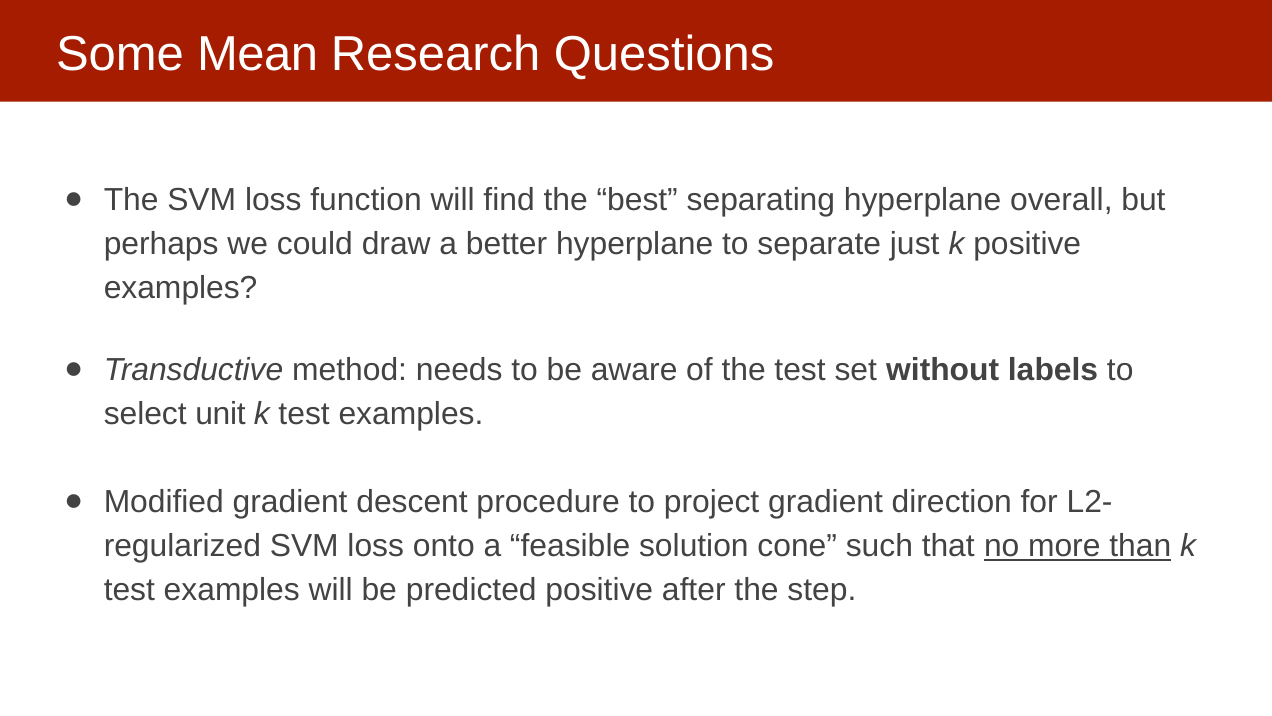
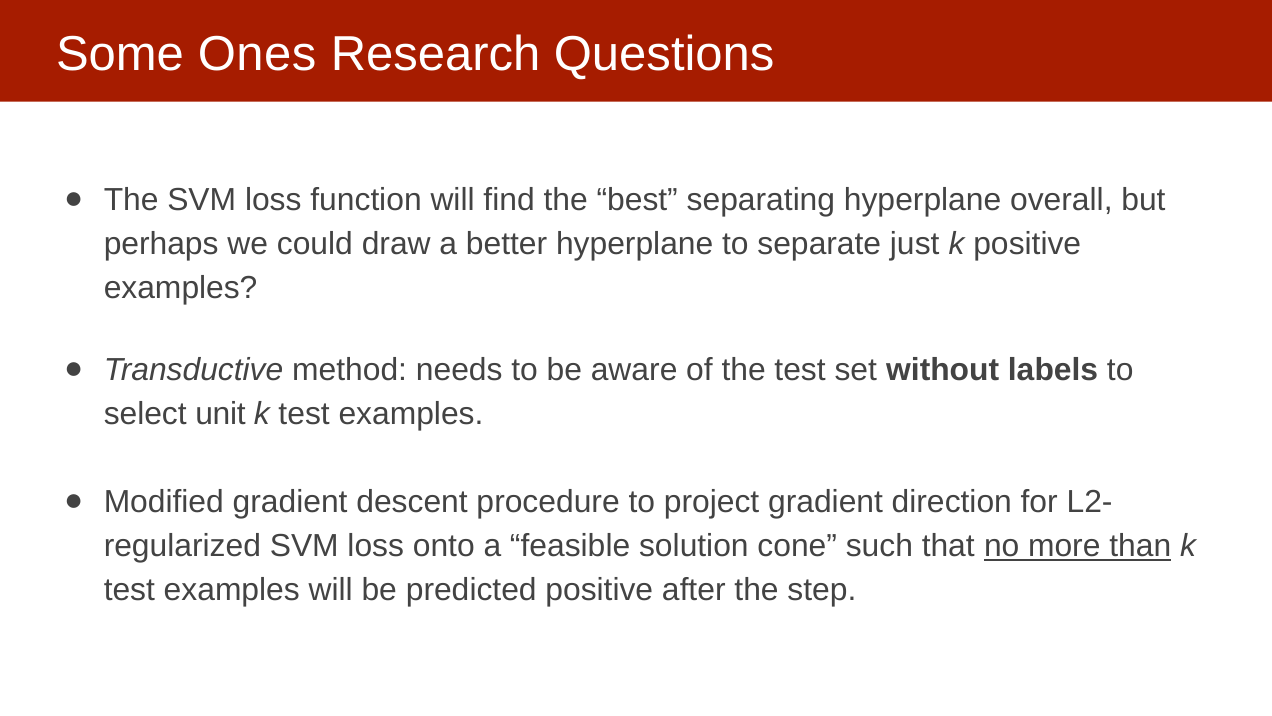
Mean: Mean -> Ones (257, 55)
